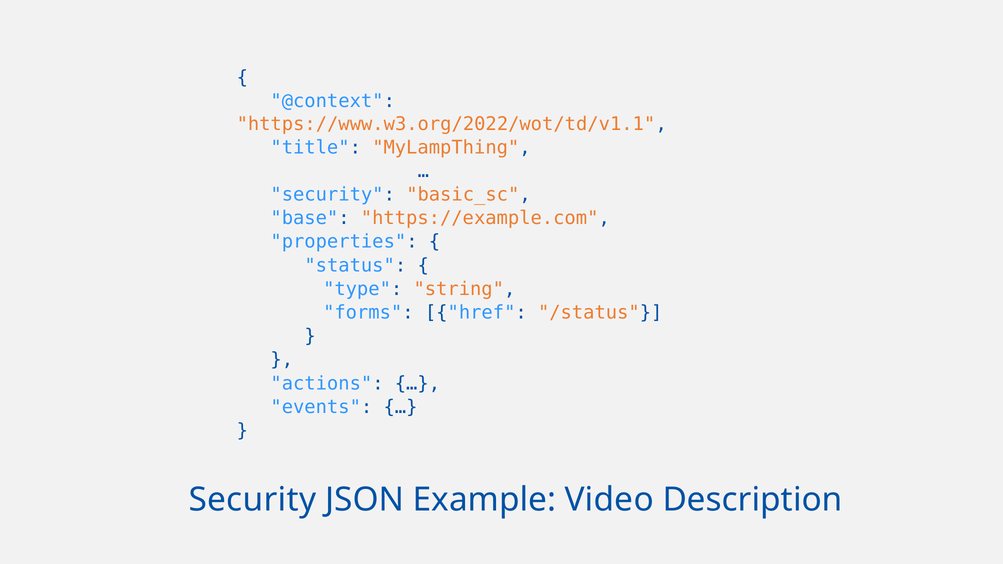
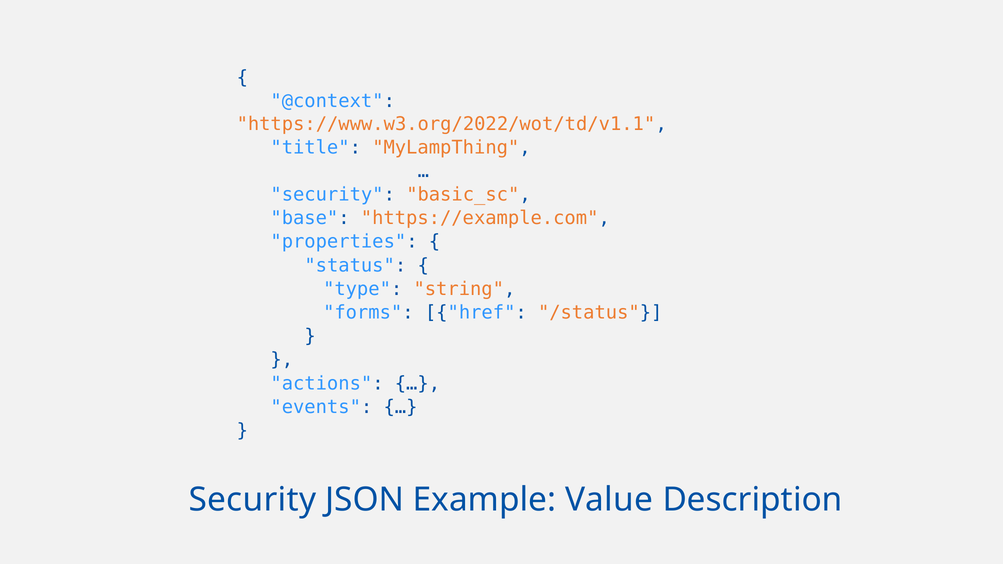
Video: Video -> Value (609, 500)
